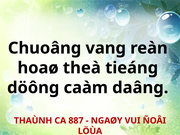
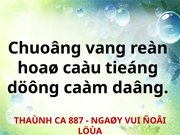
theà: theà -> caàu (82, 68)
